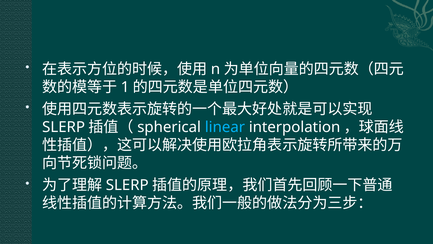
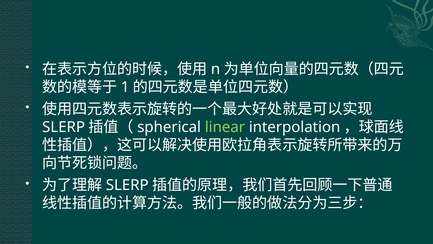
linear colour: light blue -> light green (225, 127)
